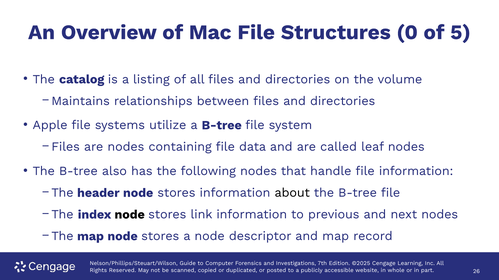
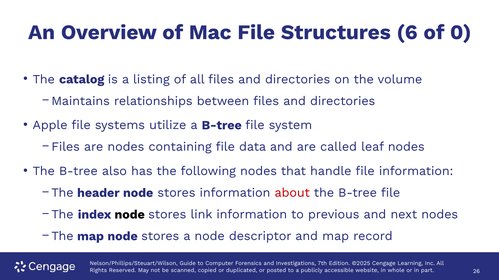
0: 0 -> 6 (407, 32)
5: 5 -> 0 (461, 32)
about colour: black -> red (292, 193)
